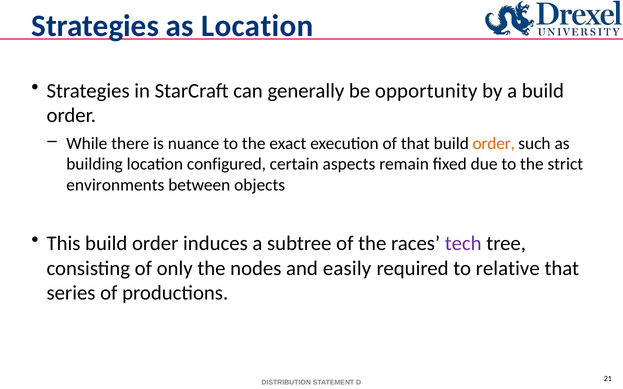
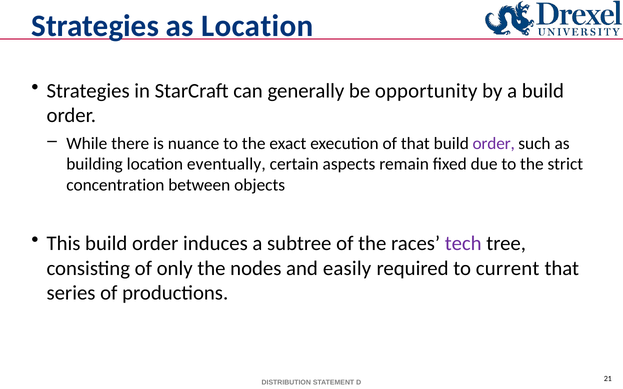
order colour: orange -> purple (494, 144)
configured: configured -> eventually (226, 164)
environments: environments -> concentration (115, 185)
relative: relative -> current (508, 268)
